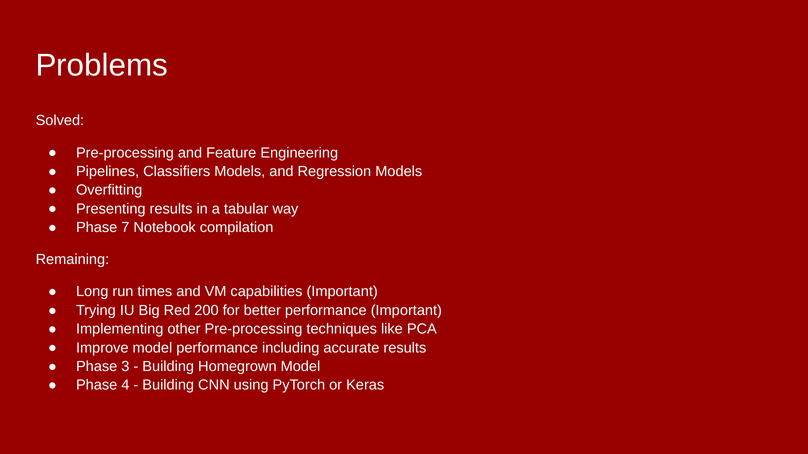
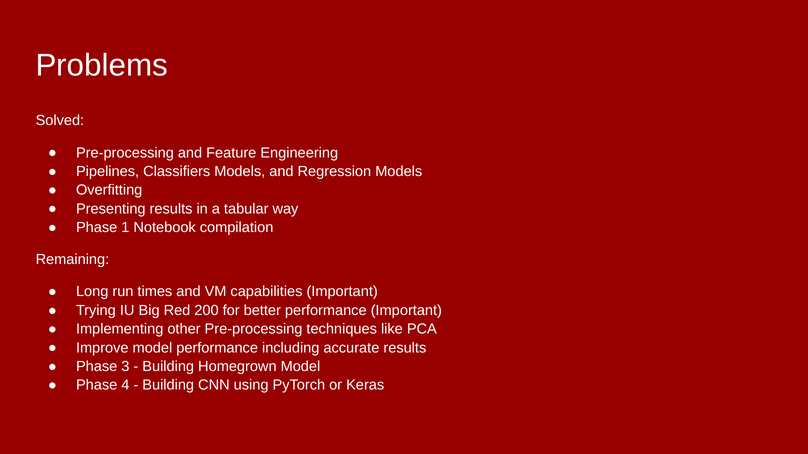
7: 7 -> 1 (125, 228)
